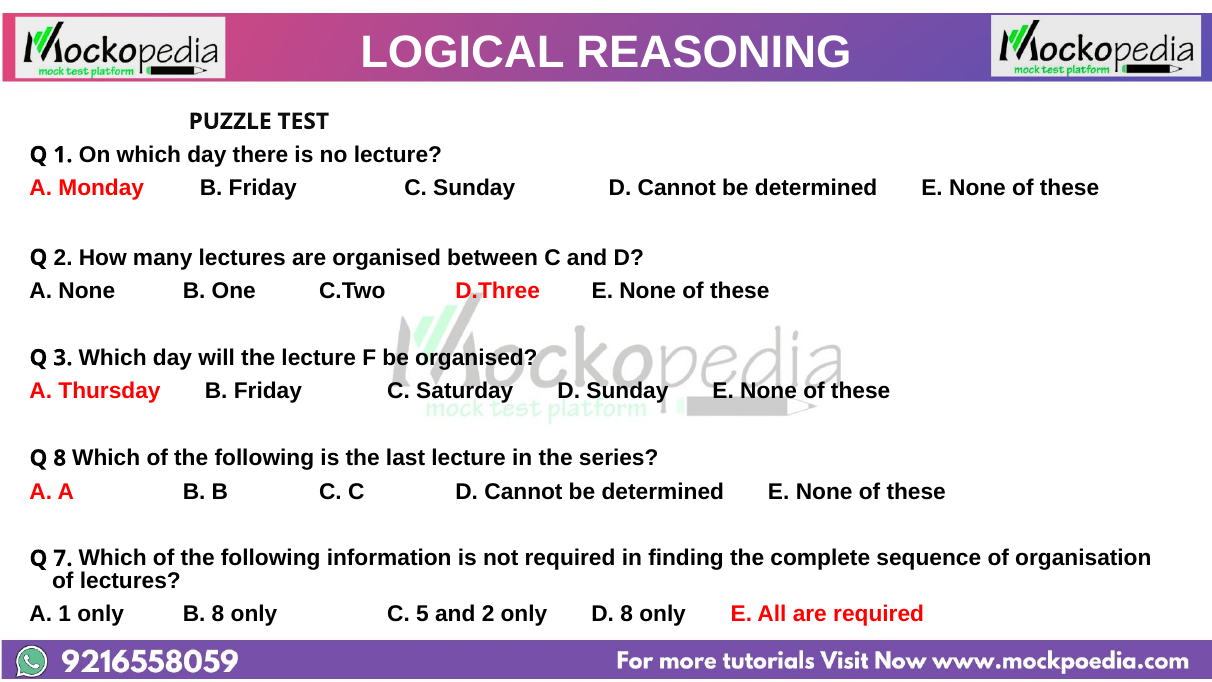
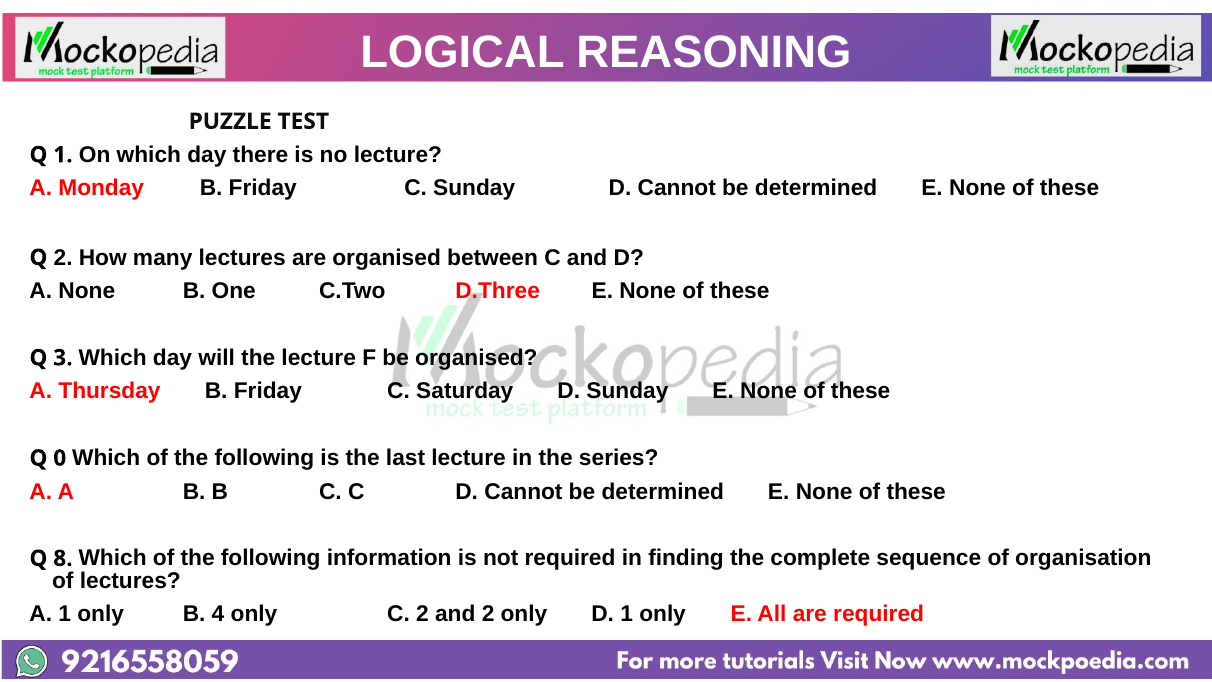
Q 8: 8 -> 0 (60, 458)
7: 7 -> 8 (63, 558)
B 8: 8 -> 4 (218, 614)
C 5: 5 -> 2 (422, 614)
D 8: 8 -> 1 (627, 614)
